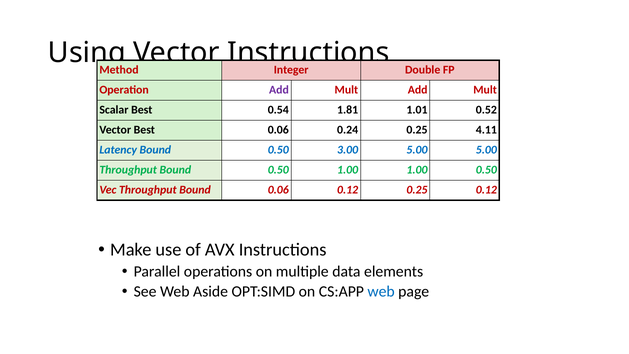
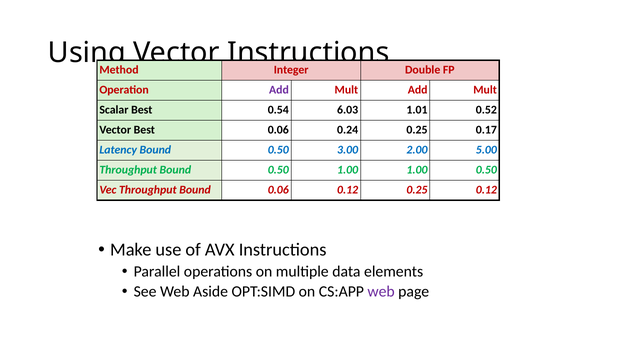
1.81: 1.81 -> 6.03 (348, 110)
4.11: 4.11 -> 0.17 (486, 130)
3.00 5.00: 5.00 -> 2.00 (417, 150)
web colour: blue -> purple (381, 292)
